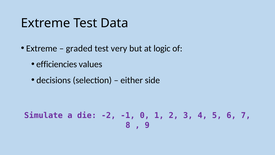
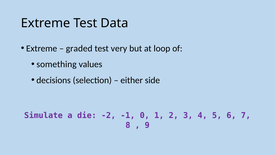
logic: logic -> loop (162, 48)
efficiencies: efficiencies -> something (57, 64)
